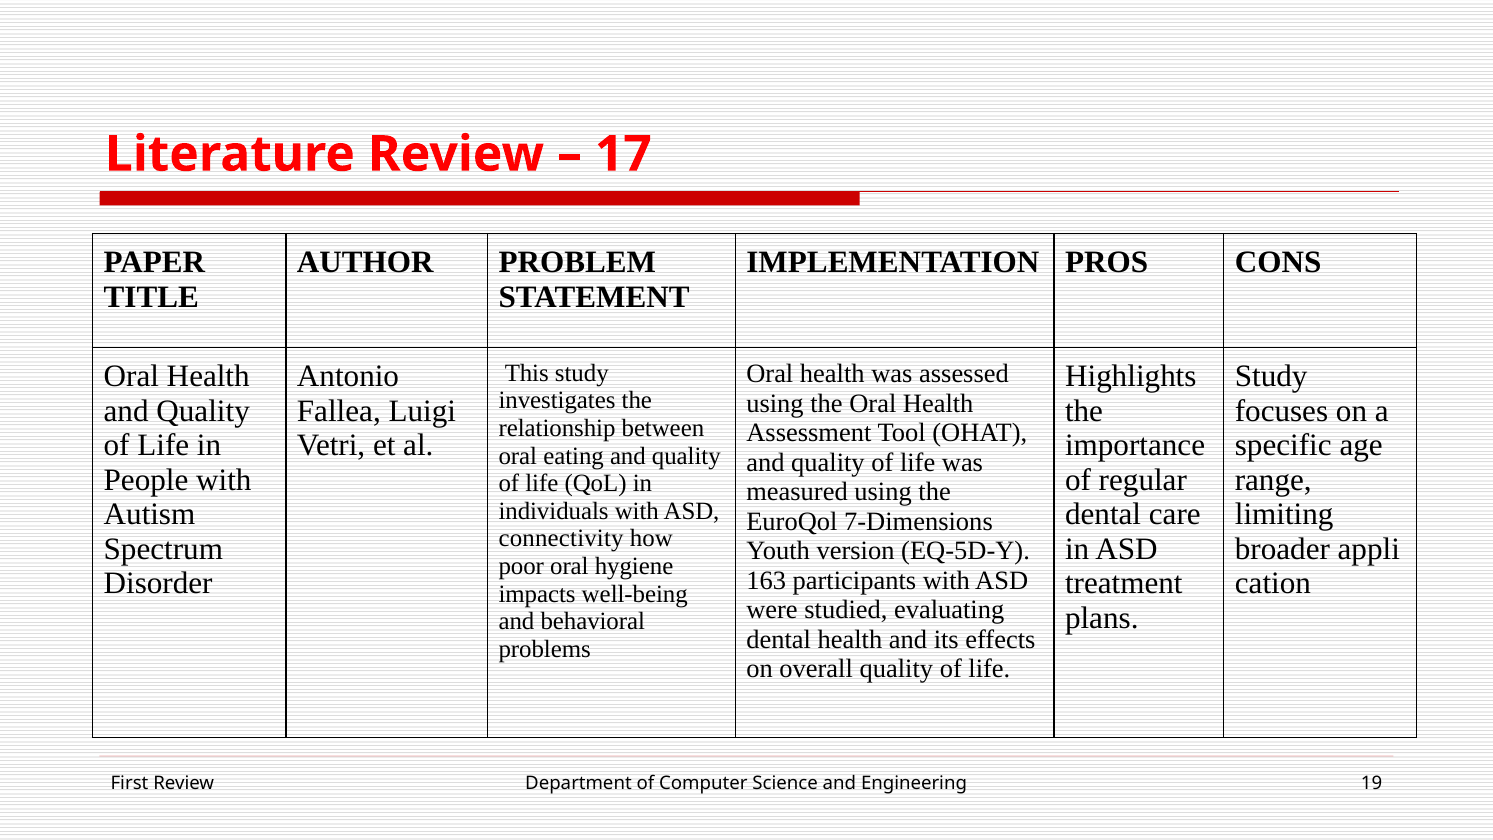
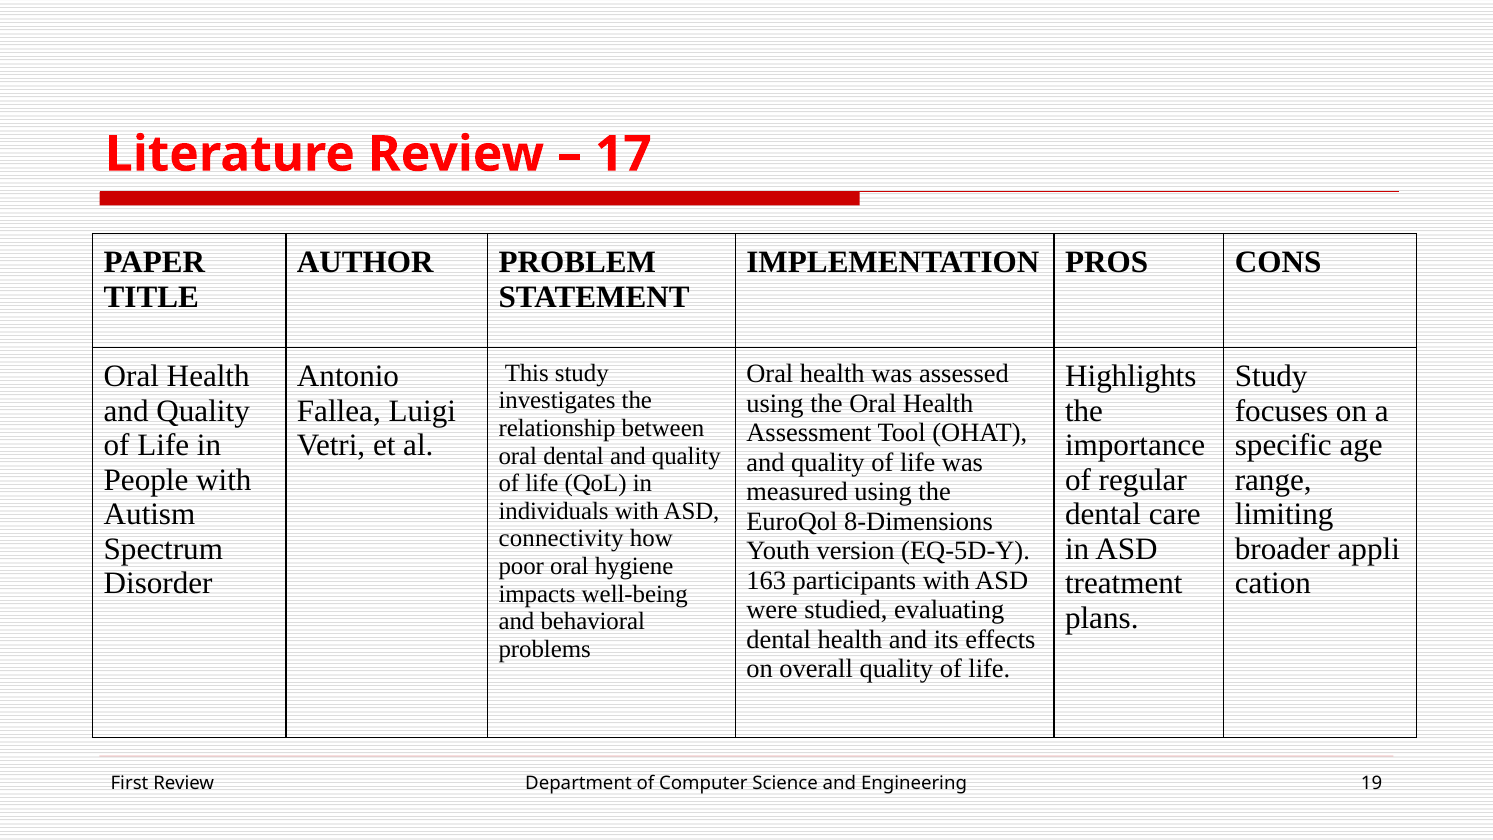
oral eating: eating -> dental (574, 456)
7-Dimensions: 7-Dimensions -> 8-Dimensions (918, 521)
